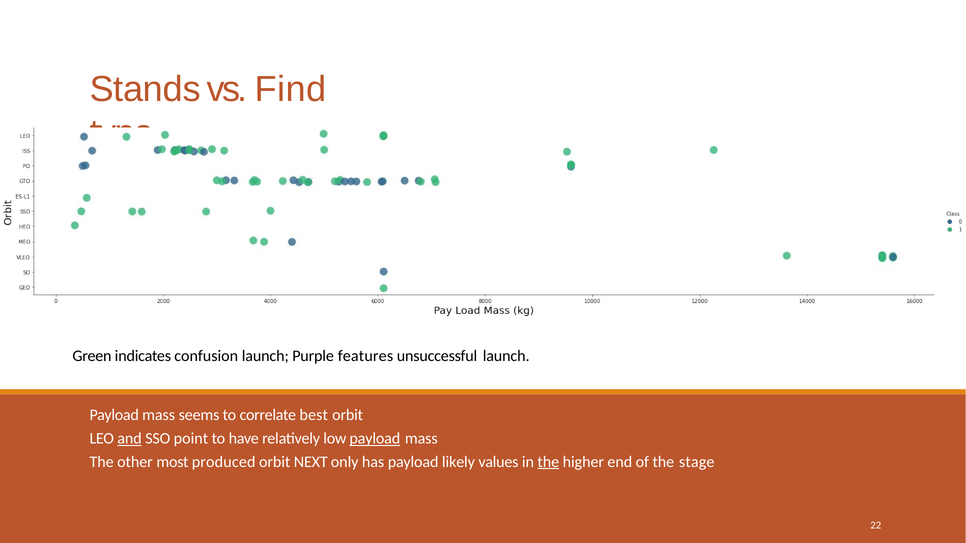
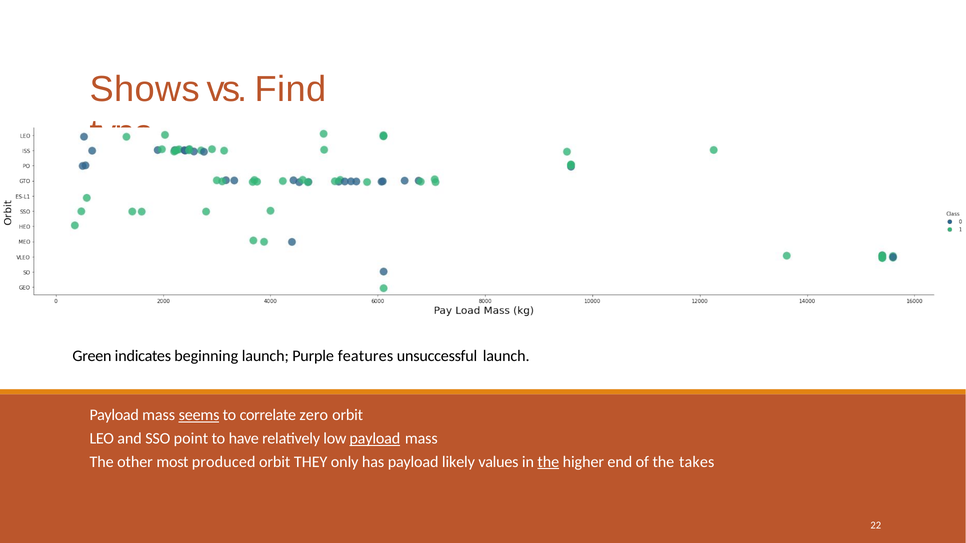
Stands: Stands -> Shows (145, 89)
confusion: confusion -> beginning (206, 356)
seems underline: none -> present (199, 415)
best: best -> zero (314, 415)
and underline: present -> none (130, 439)
NEXT: NEXT -> THEY (311, 462)
stage: stage -> takes (697, 462)
